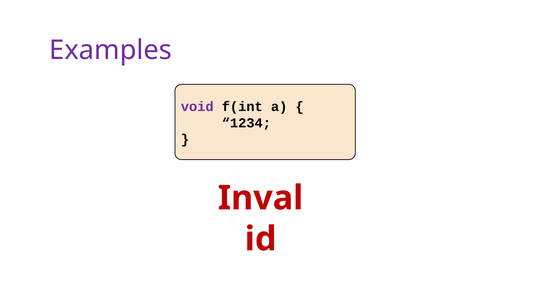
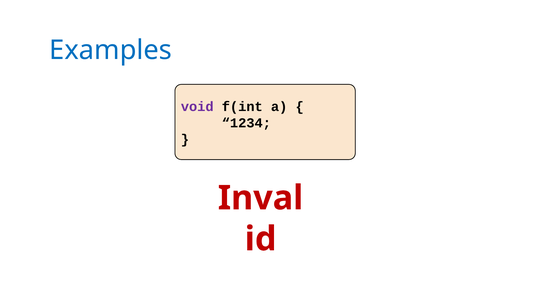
Examples colour: purple -> blue (111, 50)
